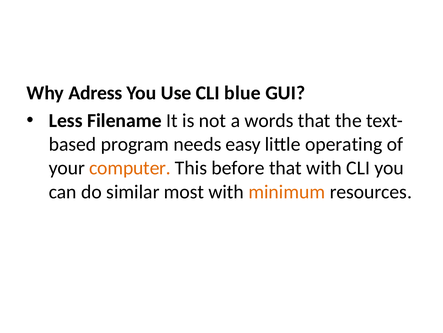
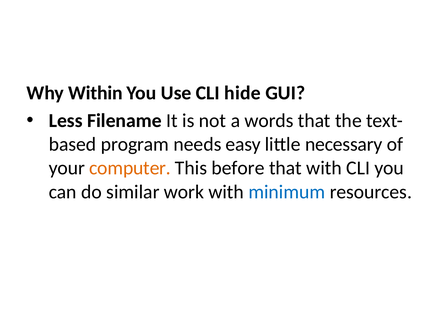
Adress: Adress -> Within (95, 93)
blue: blue -> hide (243, 93)
operating: operating -> necessary (344, 144)
most: most -> work (184, 191)
minimum colour: orange -> blue (287, 191)
